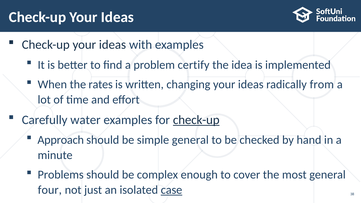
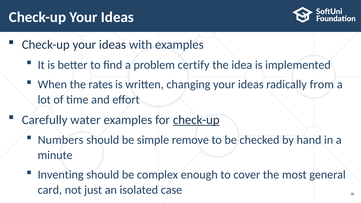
Approach: Approach -> Numbers (61, 140)
simple general: general -> remove (190, 140)
Problems: Problems -> Inventing (61, 175)
four: four -> card (50, 190)
case underline: present -> none (171, 190)
